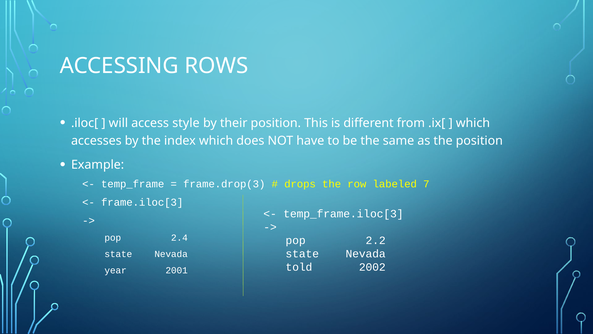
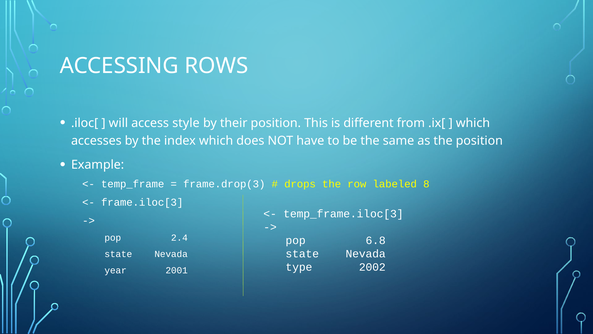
7: 7 -> 8 (426, 184)
2.2: 2.2 -> 6.8 (376, 240)
told: told -> type (299, 267)
